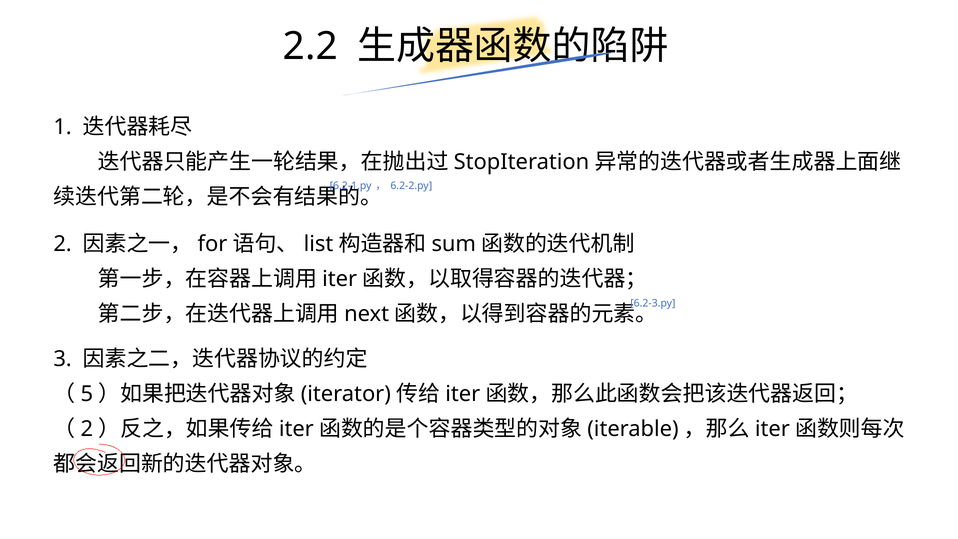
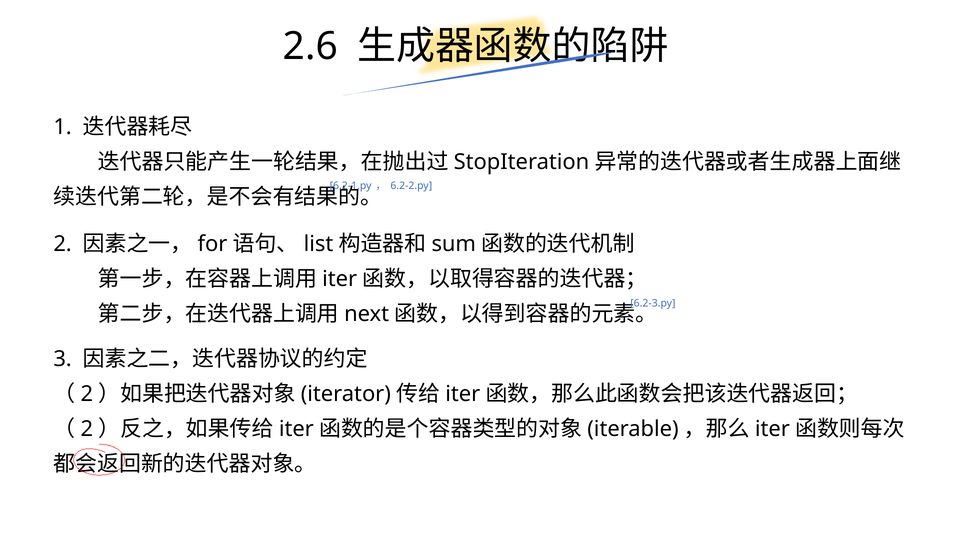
2.2: 2.2 -> 2.6 (310, 47)
5: 5 -> 2 (87, 394)
